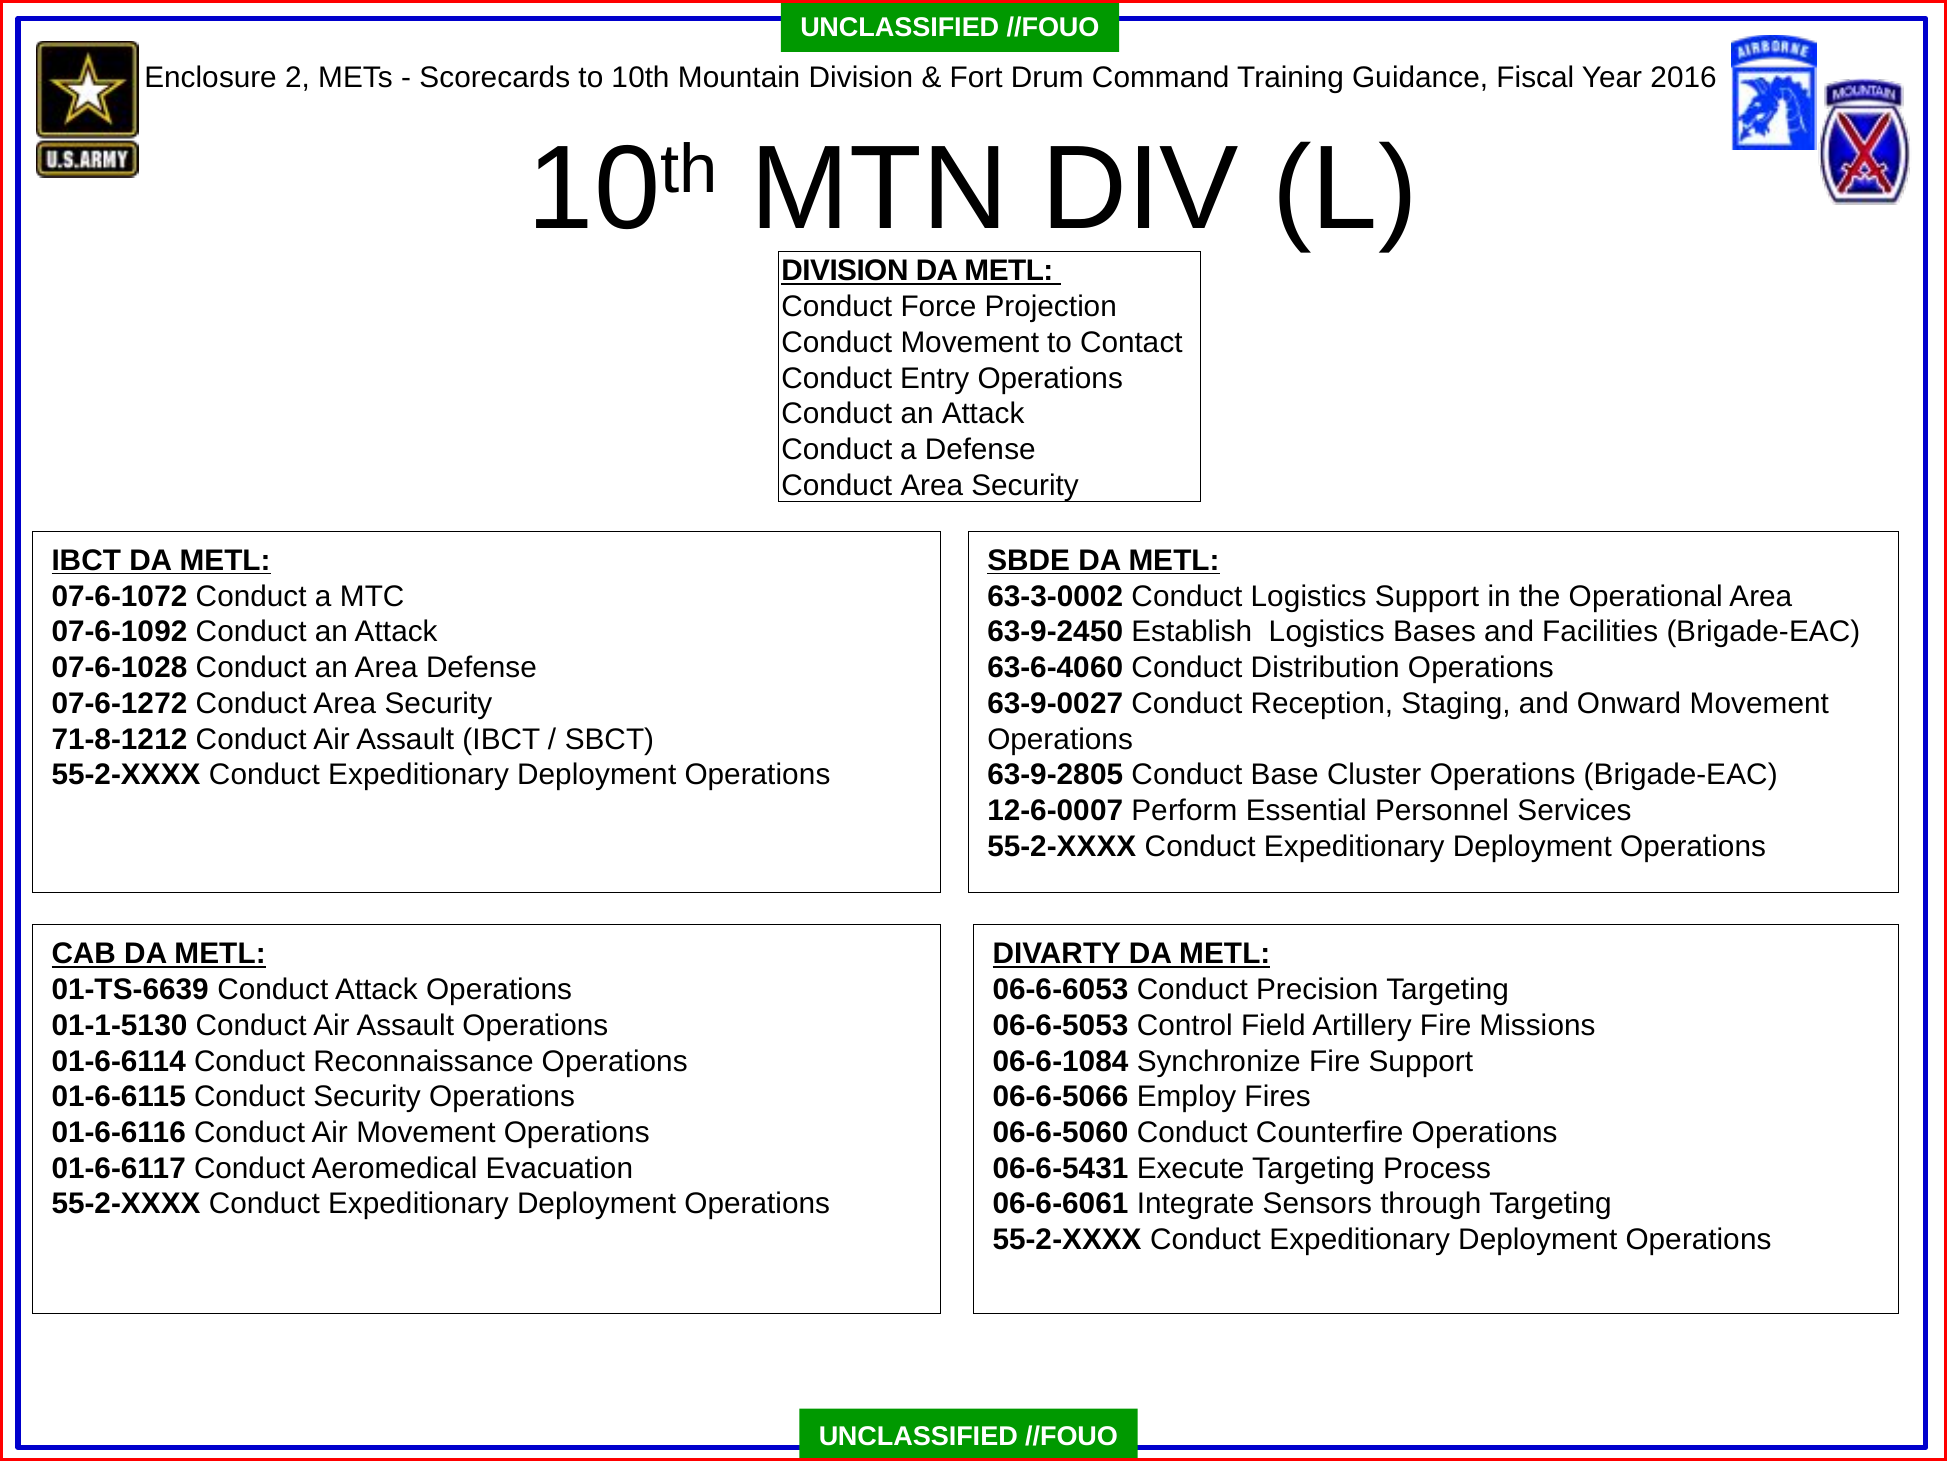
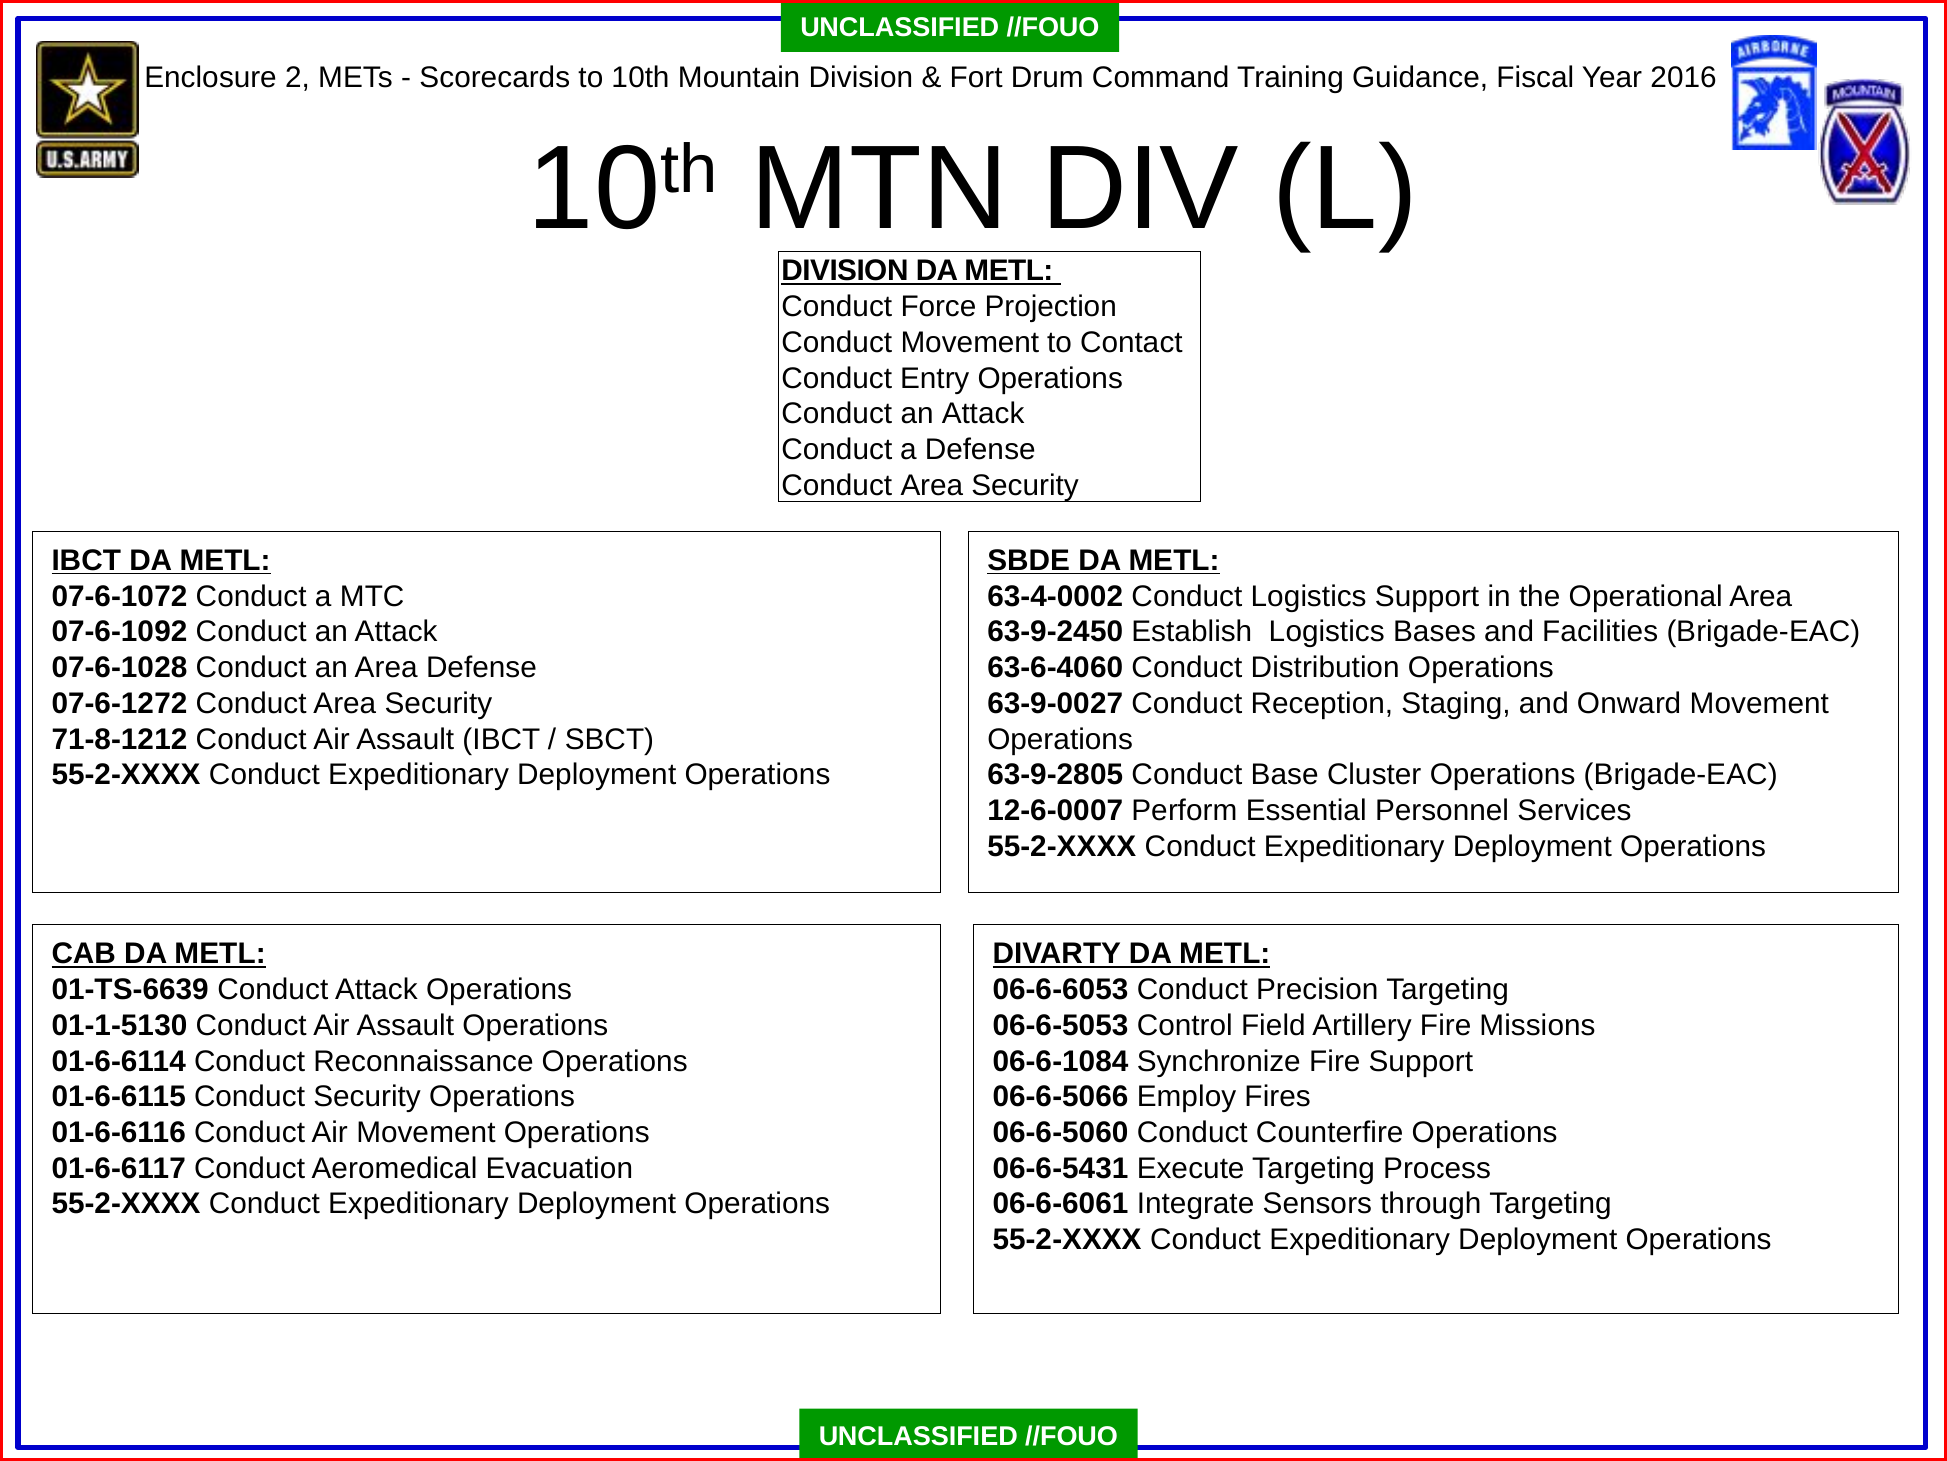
63-3-0002: 63-3-0002 -> 63-4-0002 (1055, 596)
